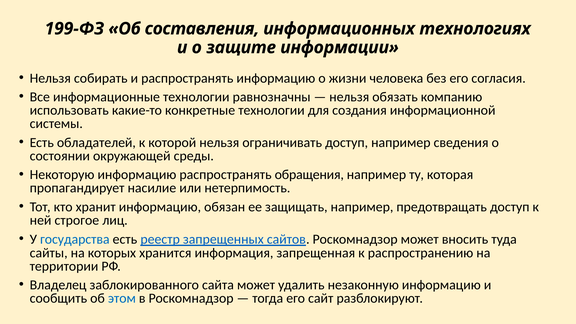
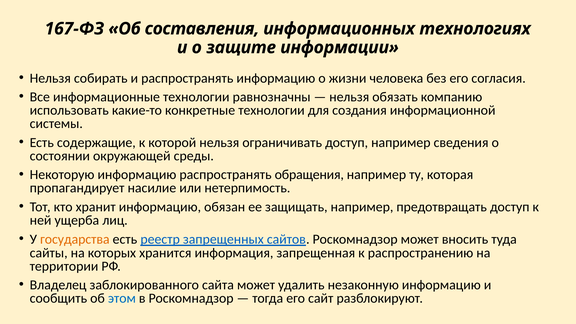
199-ФЗ: 199-ФЗ -> 167-ФЗ (74, 29)
обладателей: обладателей -> содержащие (96, 143)
строгое: строгое -> ущерба (77, 220)
государства colour: blue -> orange (75, 239)
